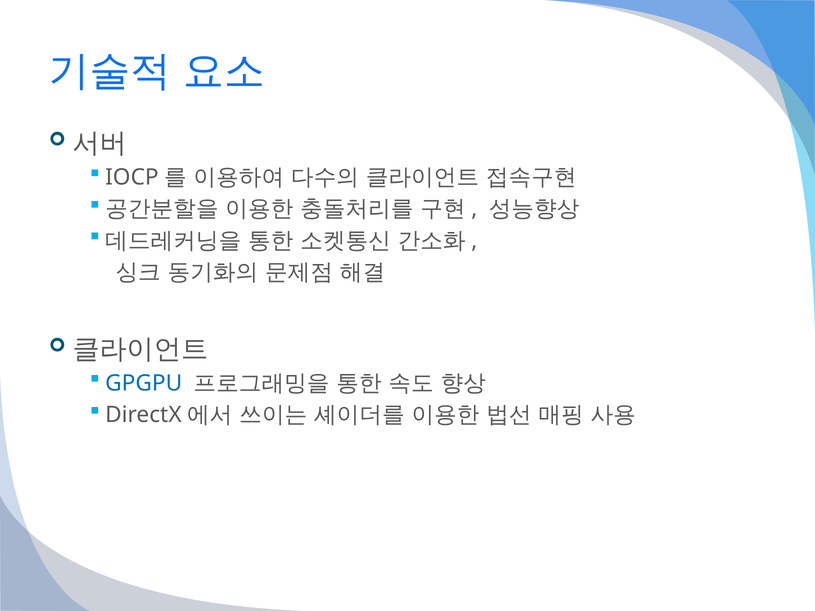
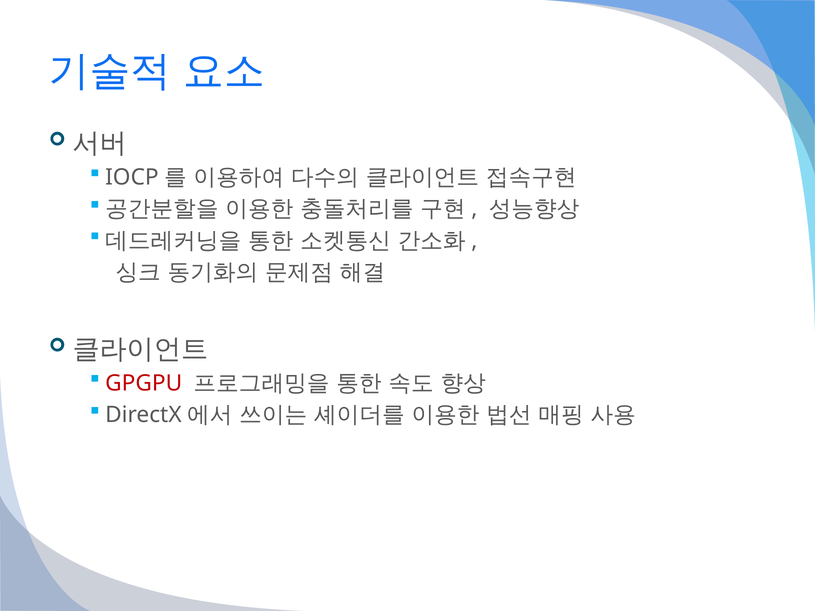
GPGPU colour: blue -> red (144, 383)
